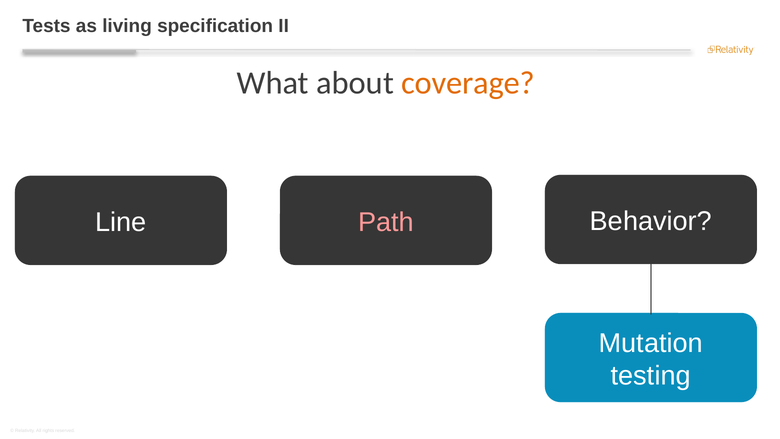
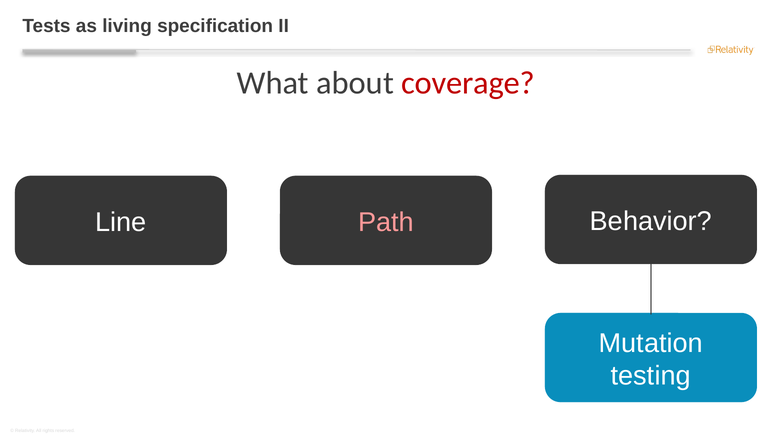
coverage colour: orange -> red (468, 83)
